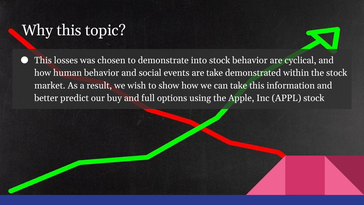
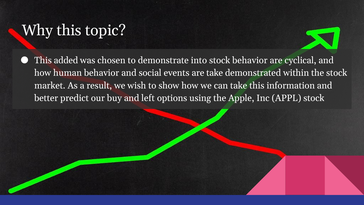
losses: losses -> added (66, 60)
full: full -> left (148, 98)
